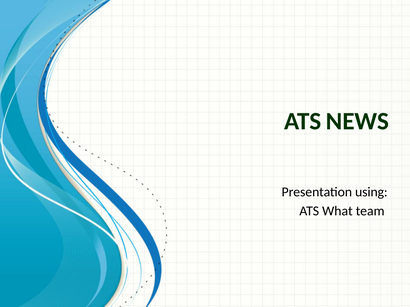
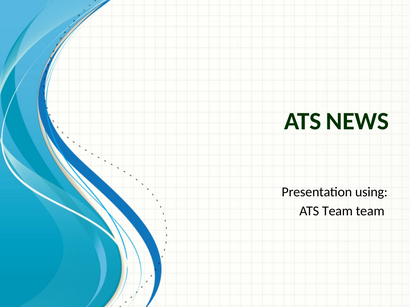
ATS What: What -> Team (337, 211)
